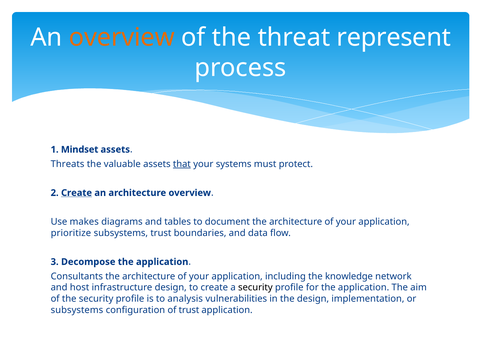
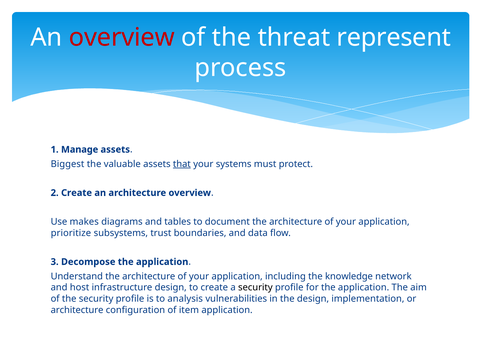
overview colour: orange -> red (122, 37)
Mindset: Mindset -> Manage (80, 149)
Threats: Threats -> Biggest (68, 164)
Create underline: present -> none (77, 193)
Consultants: Consultants -> Understand (77, 276)
subsystems: subsystems -> architecture (77, 310)
of trust: trust -> item (189, 310)
